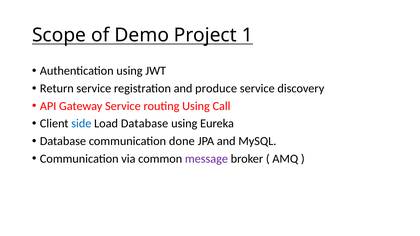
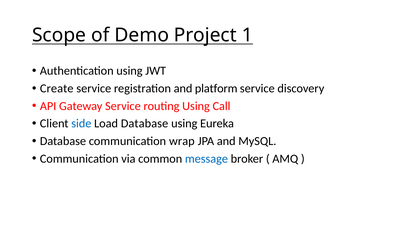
Return: Return -> Create (57, 89)
produce: produce -> platform (216, 89)
done: done -> wrap (182, 141)
message colour: purple -> blue (206, 159)
